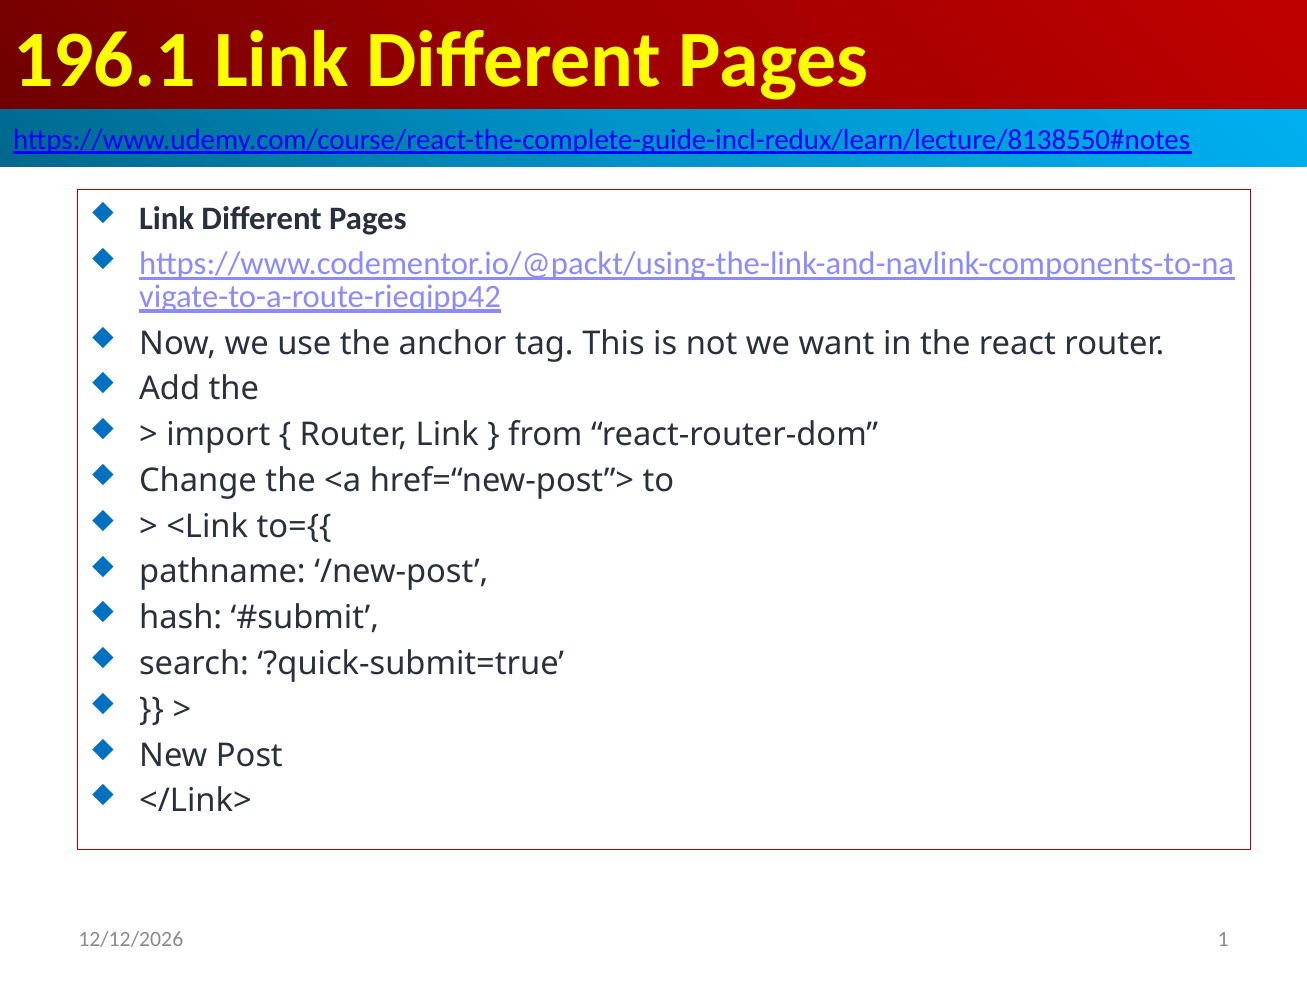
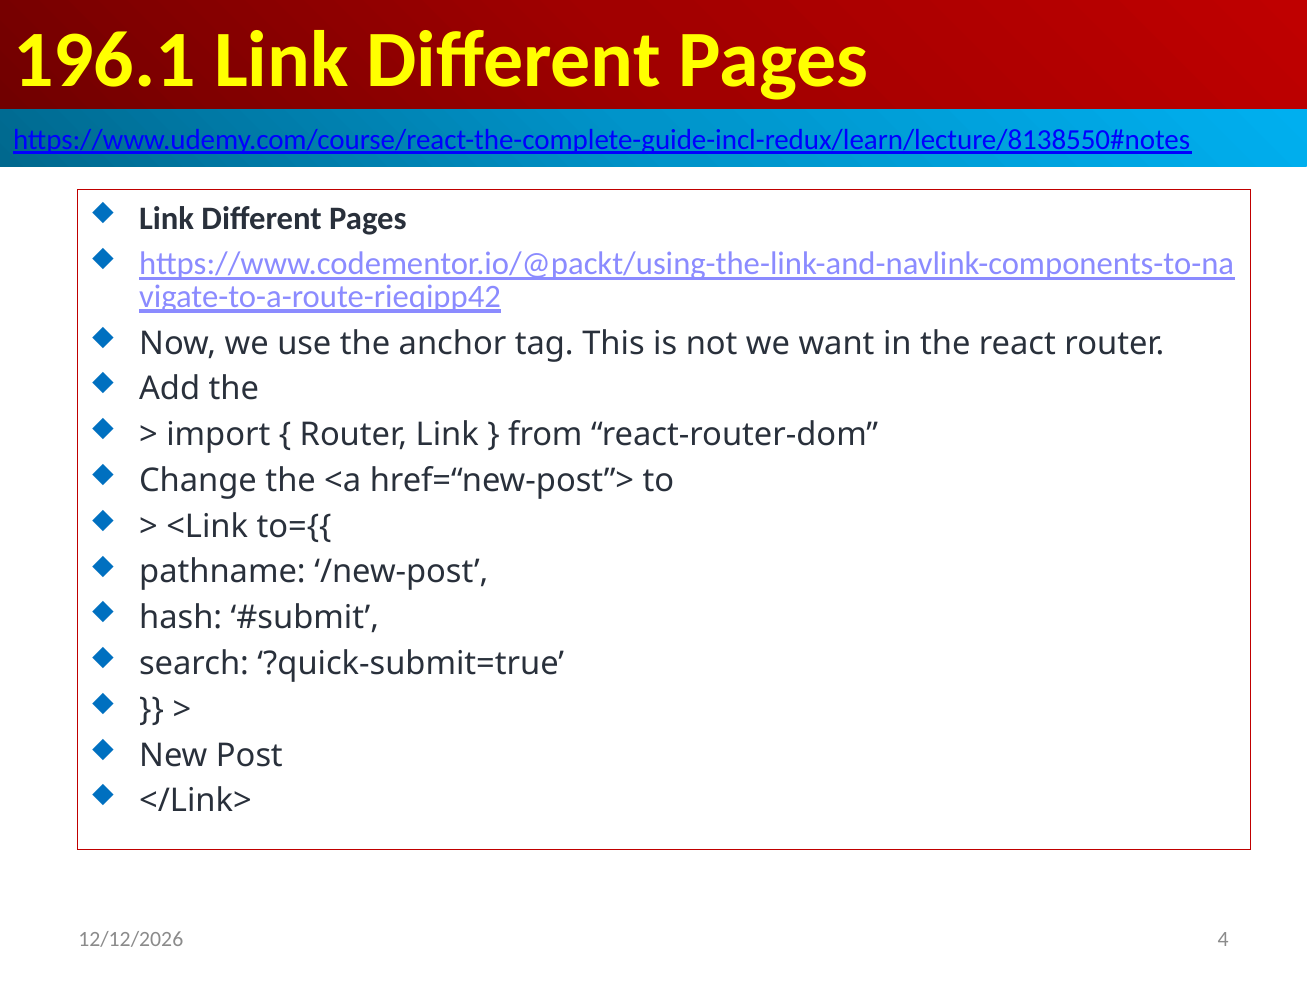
1: 1 -> 4 (1223, 939)
